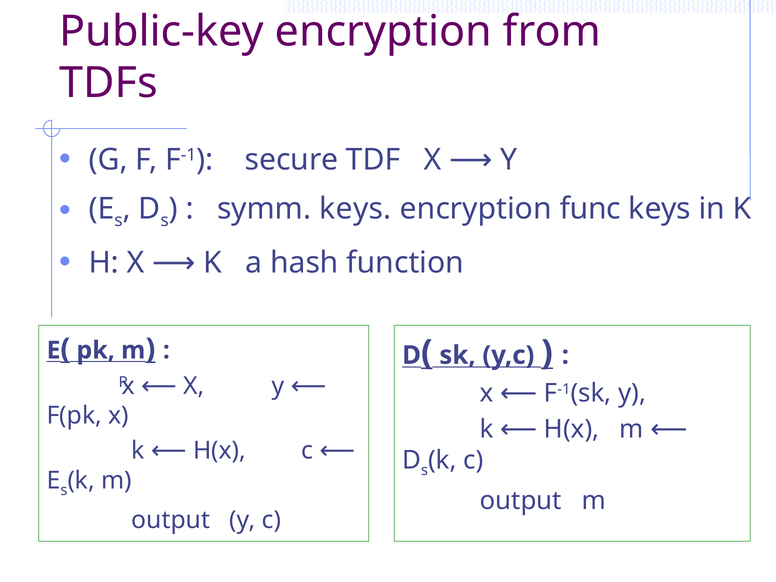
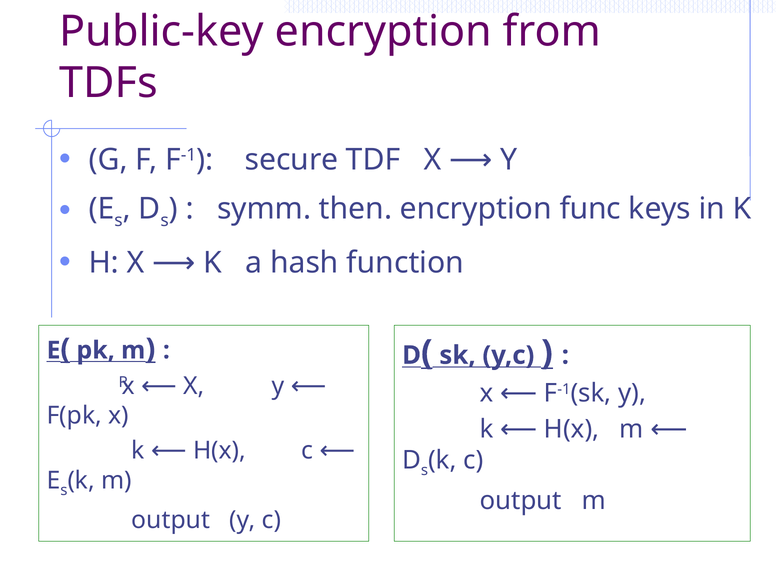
symm keys: keys -> then (356, 209)
